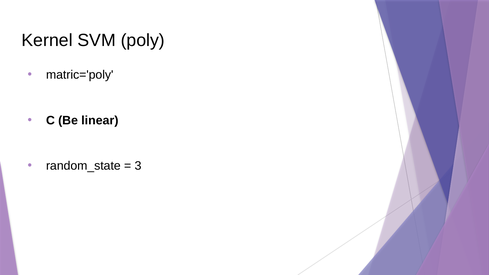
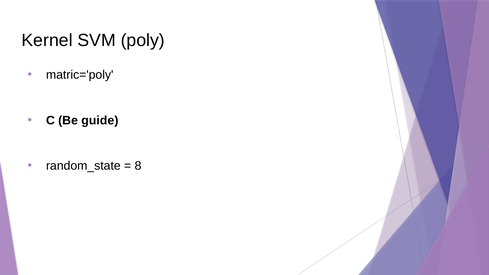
linear: linear -> guide (100, 120)
3: 3 -> 8 (138, 166)
